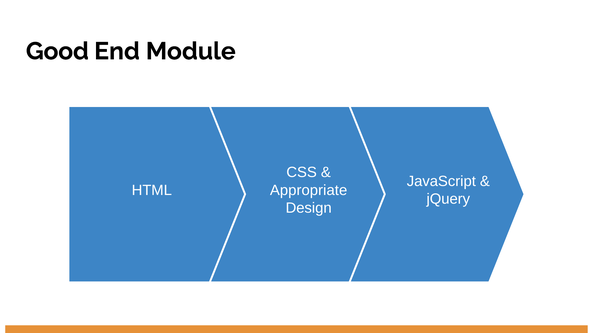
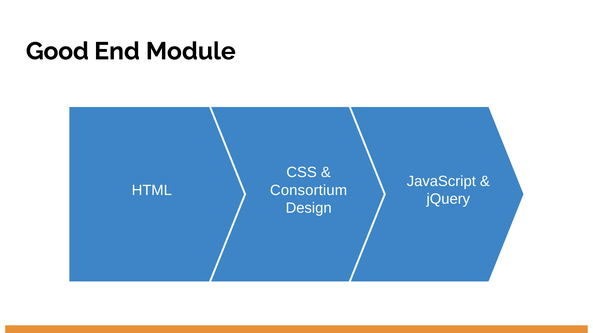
Appropriate: Appropriate -> Consortium (309, 190)
